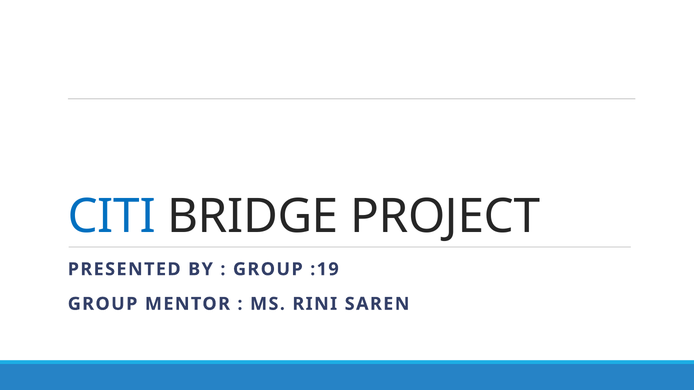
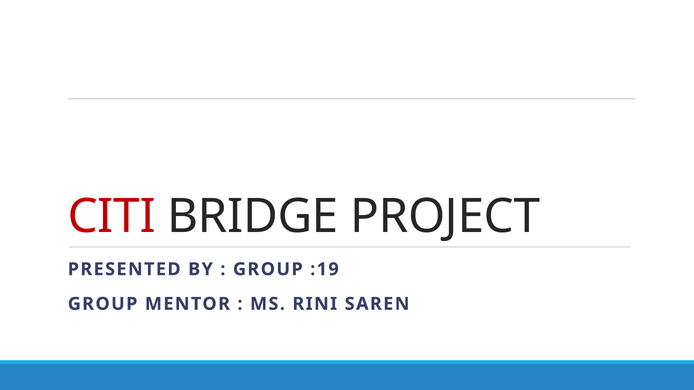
CITI colour: blue -> red (112, 217)
